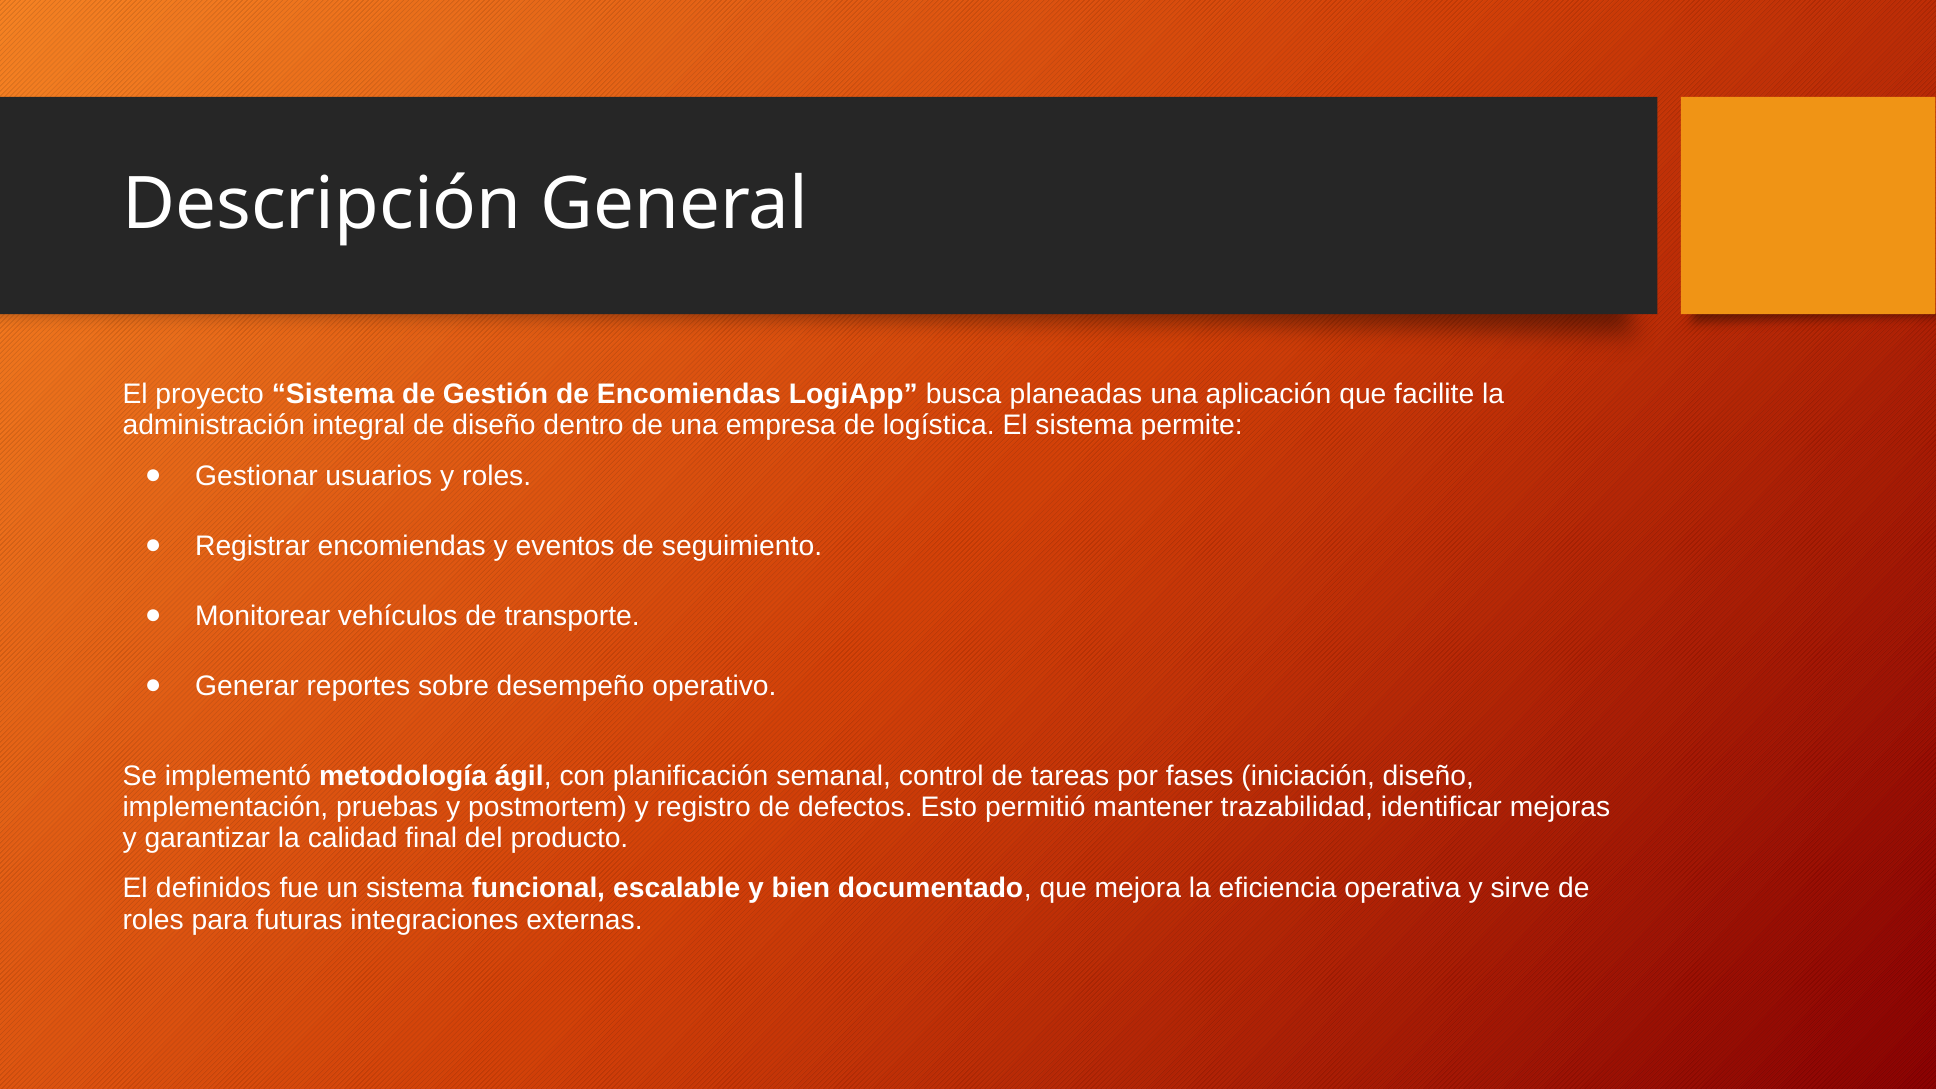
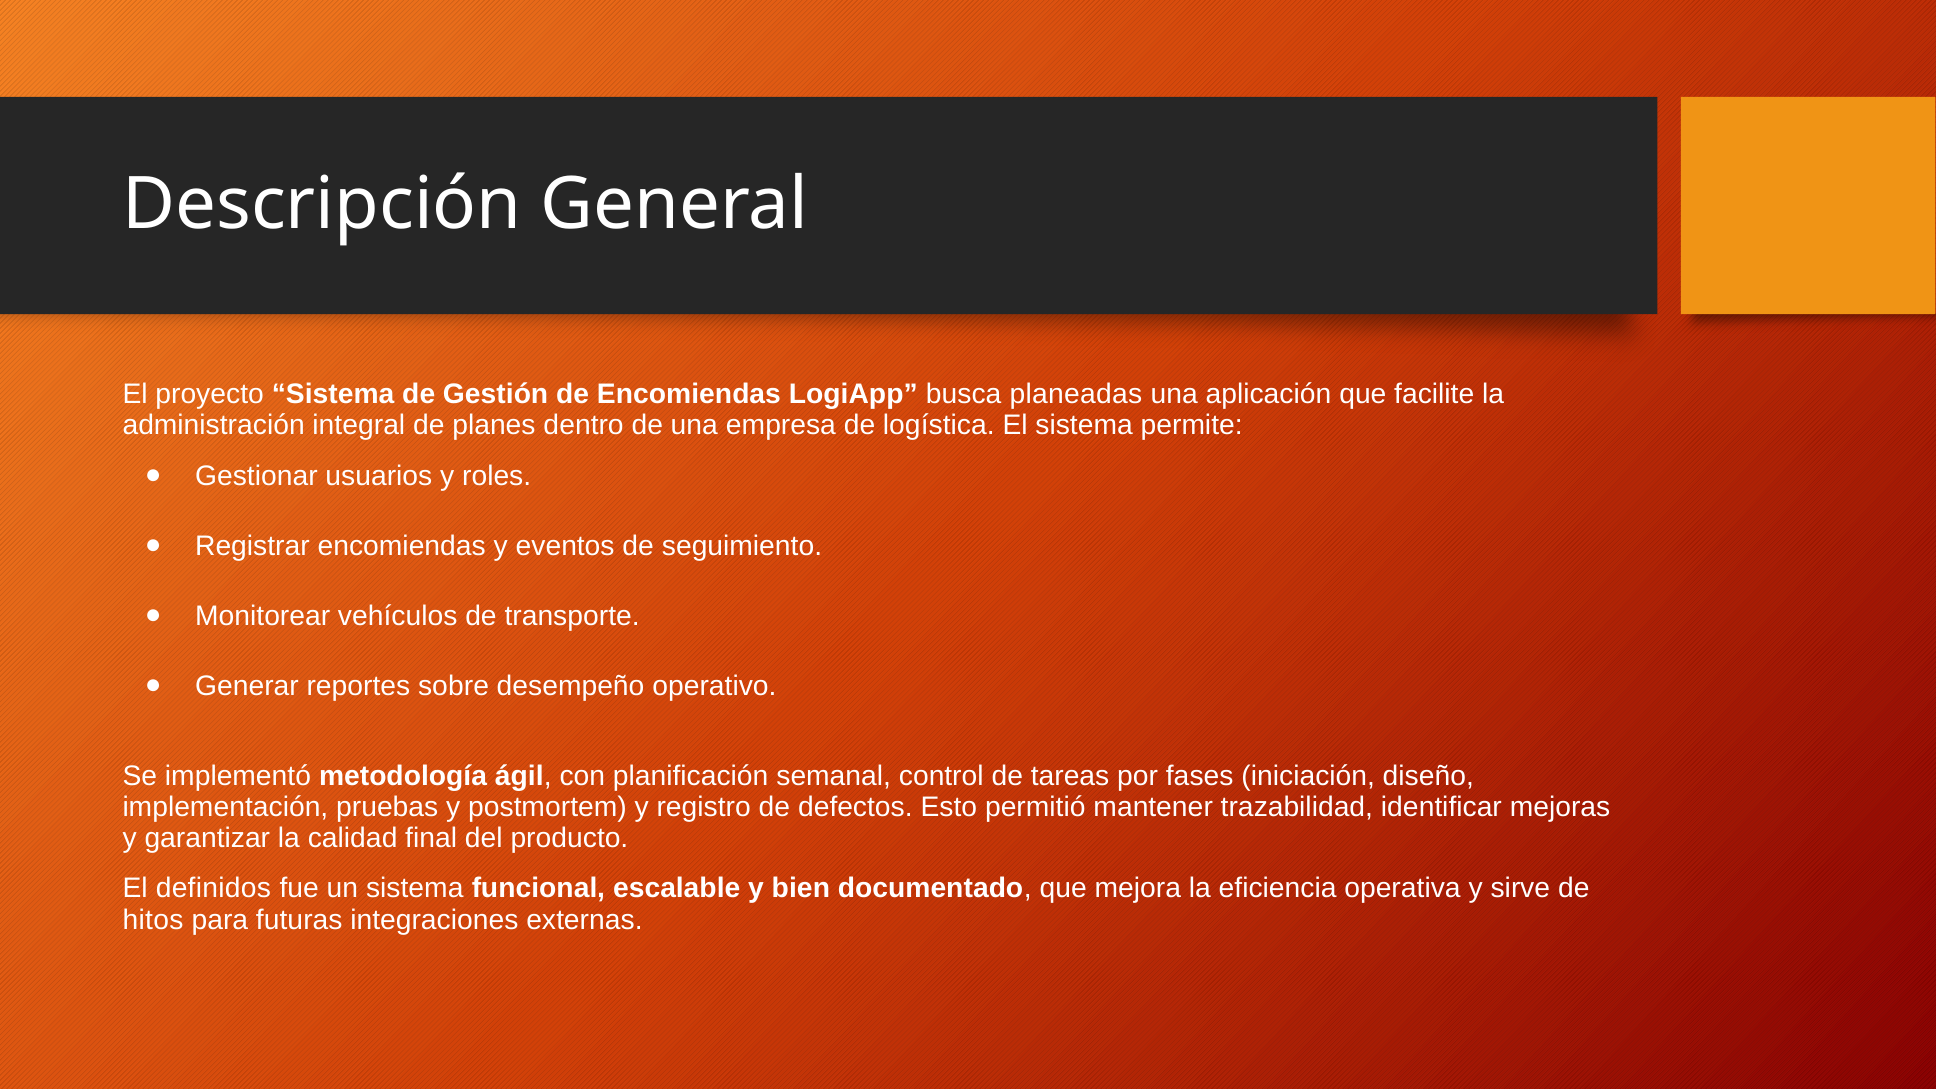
de diseño: diseño -> planes (494, 426)
roles: roles -> hitos (153, 920)
